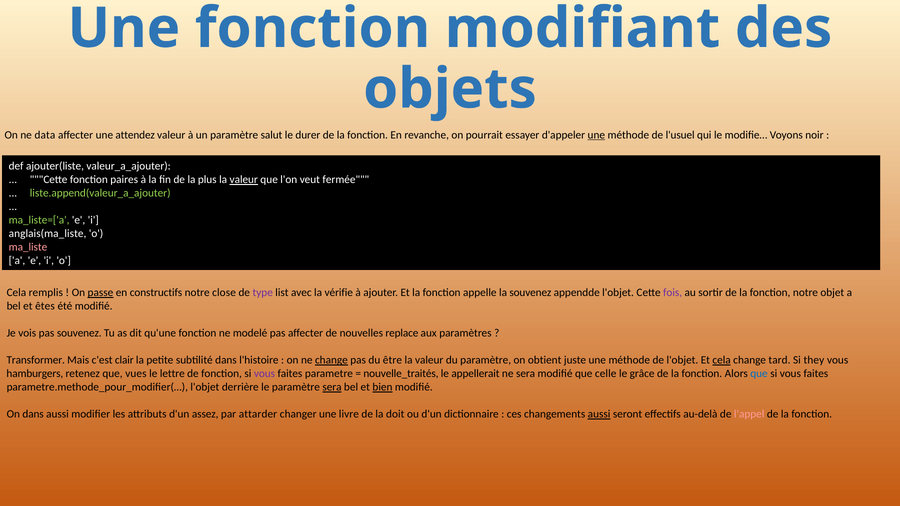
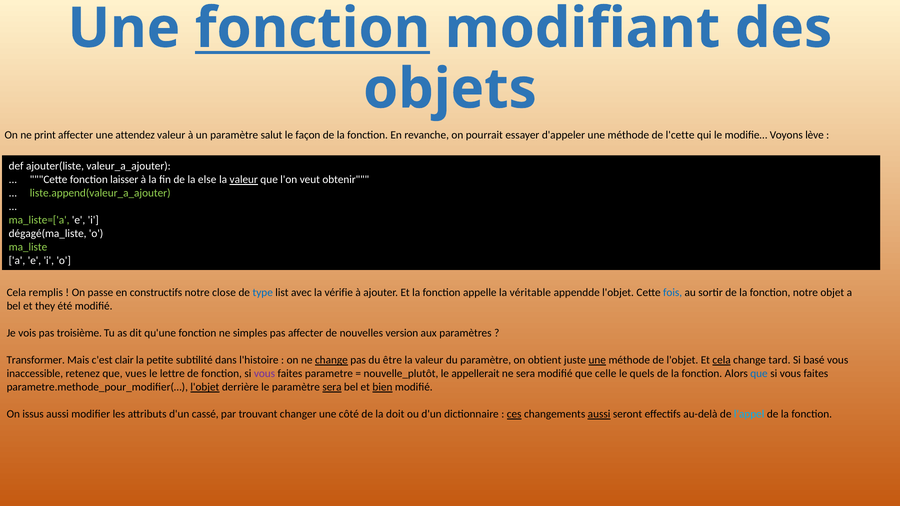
fonction underline: none -> present (313, 28)
data: data -> print (45, 135)
durer: durer -> façon (308, 135)
une underline: present -> none (596, 135)
l'usuel: l'usuel -> l'cette (680, 135)
noir: noir -> lève (815, 135)
paires: paires -> laisser (124, 180)
plus: plus -> else (207, 180)
fermée: fermée -> obtenir (346, 180)
anglais(ma_liste: anglais(ma_liste -> dégagé(ma_liste (48, 234)
ma_liste colour: pink -> light green (28, 247)
passe underline: present -> none (100, 293)
type colour: purple -> blue (263, 293)
la souvenez: souvenez -> véritable (530, 293)
fois colour: purple -> blue (673, 293)
êtes: êtes -> they (45, 306)
pas souvenez: souvenez -> troisième (79, 333)
modelé: modelé -> simples (250, 333)
replace: replace -> version (402, 333)
une underline: none -> present (597, 360)
they: they -> basé (814, 360)
hamburgers: hamburgers -> inaccessible (35, 374)
nouvelle_traités: nouvelle_traités -> nouvelle_plutôt (401, 374)
grâce: grâce -> quels (642, 374)
l'objet underline: none -> present (205, 387)
On dans: dans -> issus (33, 414)
assez: assez -> cassé (205, 414)
attarder: attarder -> trouvant (258, 414)
livre: livre -> côté (349, 414)
ces underline: none -> present (514, 414)
l'appel colour: pink -> light blue (749, 414)
